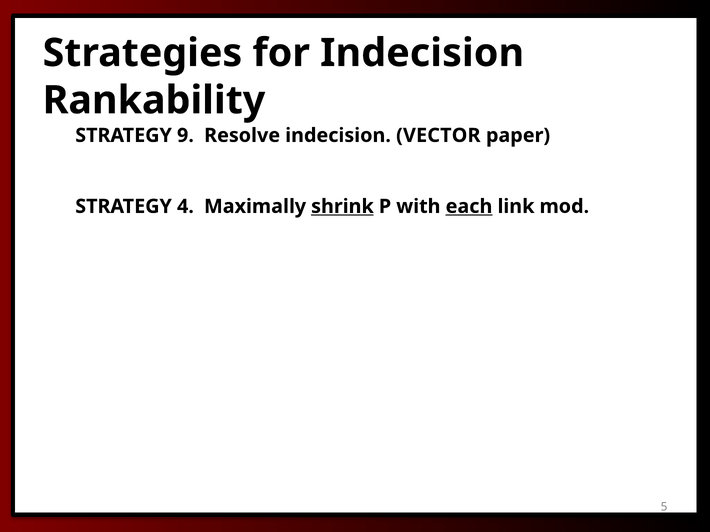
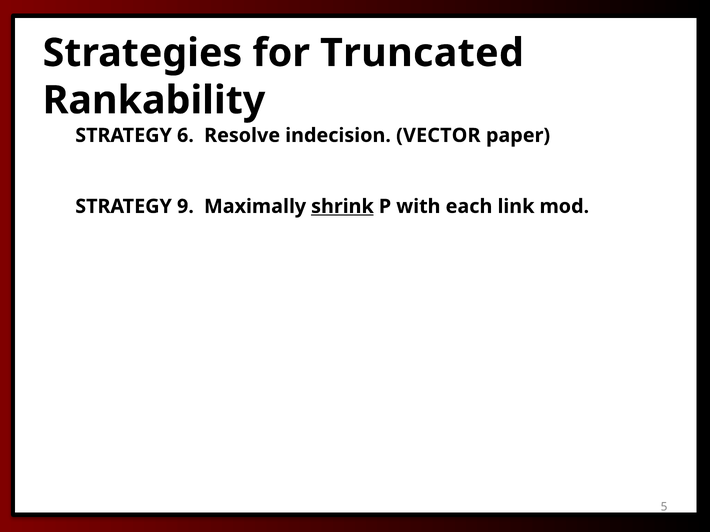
for Indecision: Indecision -> Truncated (422, 53)
9: 9 -> 6 (185, 136)
4: 4 -> 9 (185, 207)
each underline: present -> none (469, 207)
